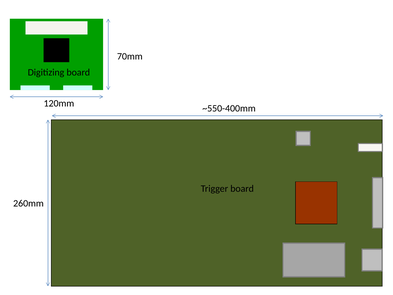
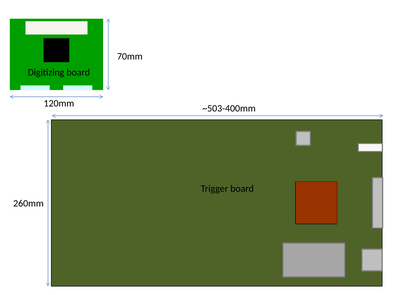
~550-400mm: ~550-400mm -> ~503-400mm (229, 108)
